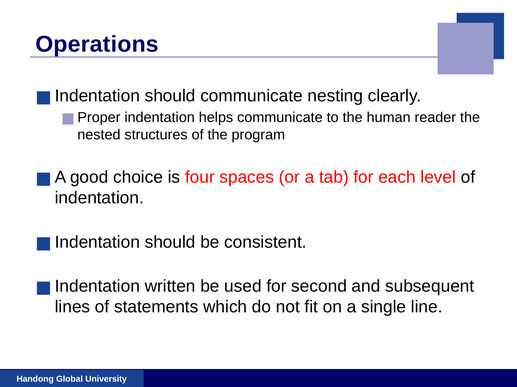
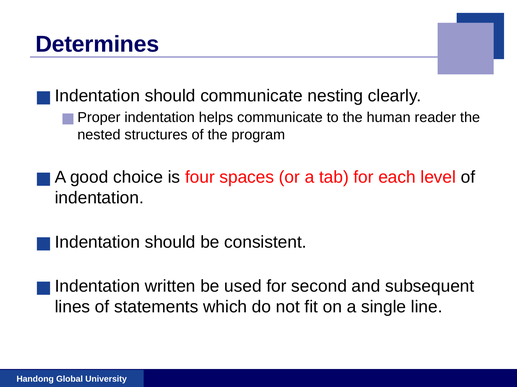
Operations: Operations -> Determines (97, 44)
